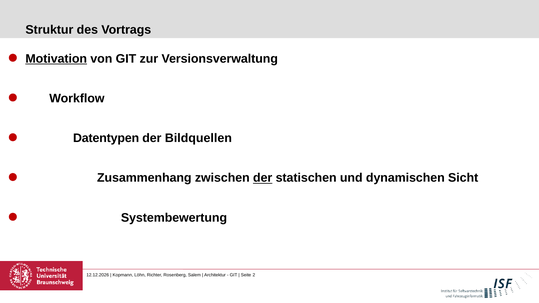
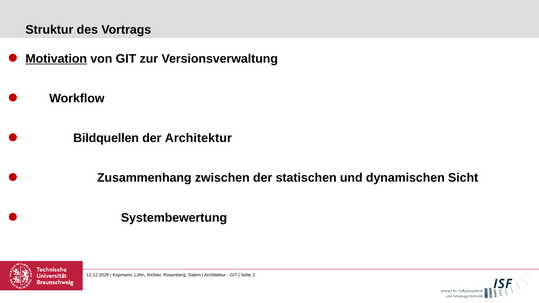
Datentypen: Datentypen -> Bildquellen (106, 138)
der Bildquellen: Bildquellen -> Architektur (198, 138)
der underline: present -> none (263, 178)
